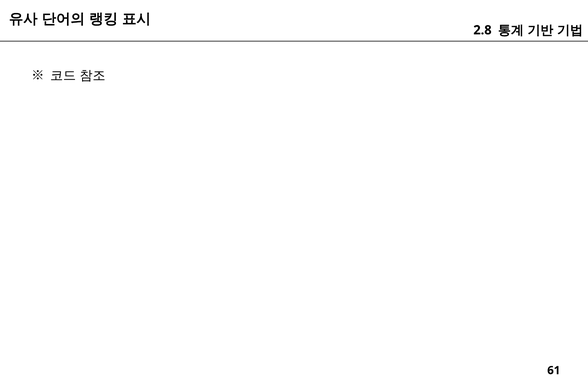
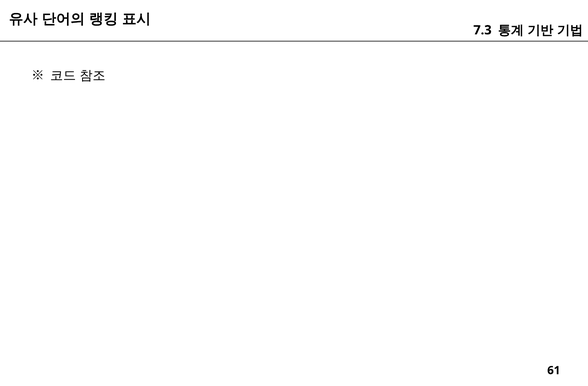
2.8: 2.8 -> 7.3 (482, 30)
